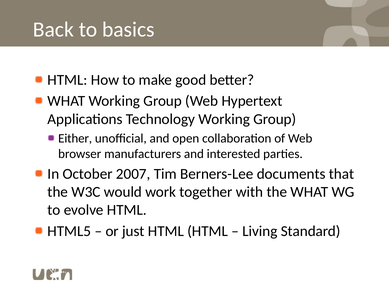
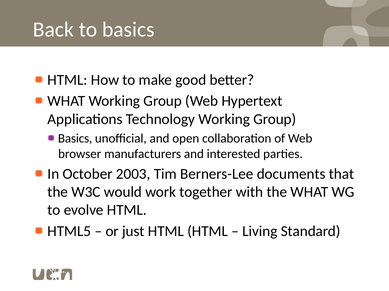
Either: Either -> Basics (75, 139)
2007: 2007 -> 2003 (133, 174)
